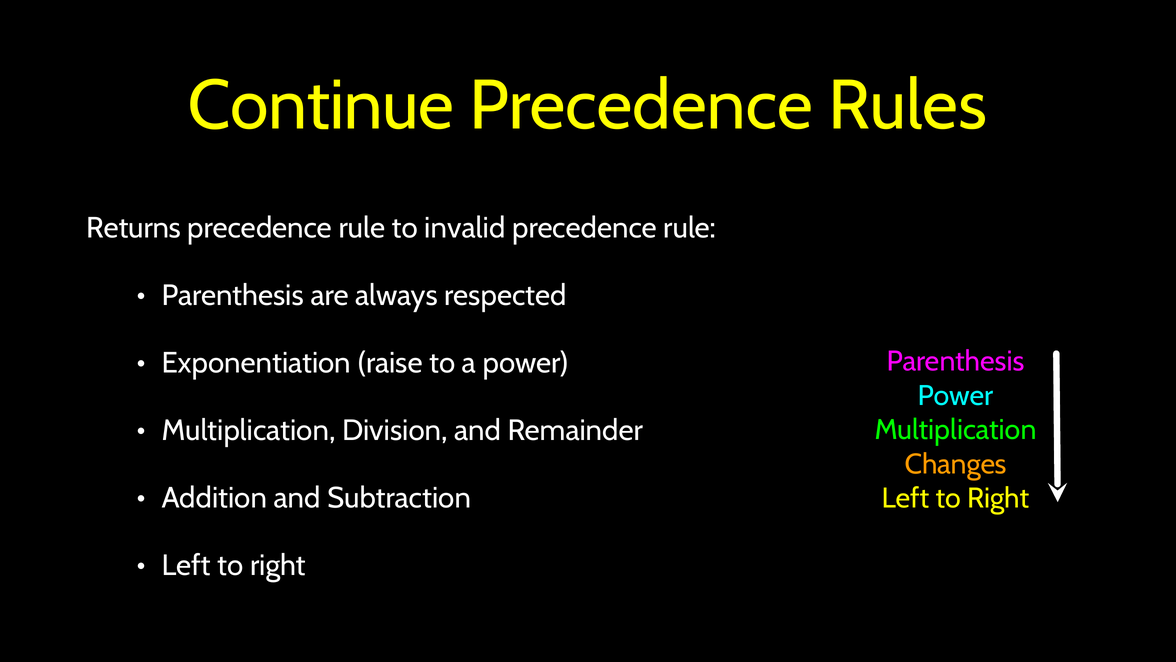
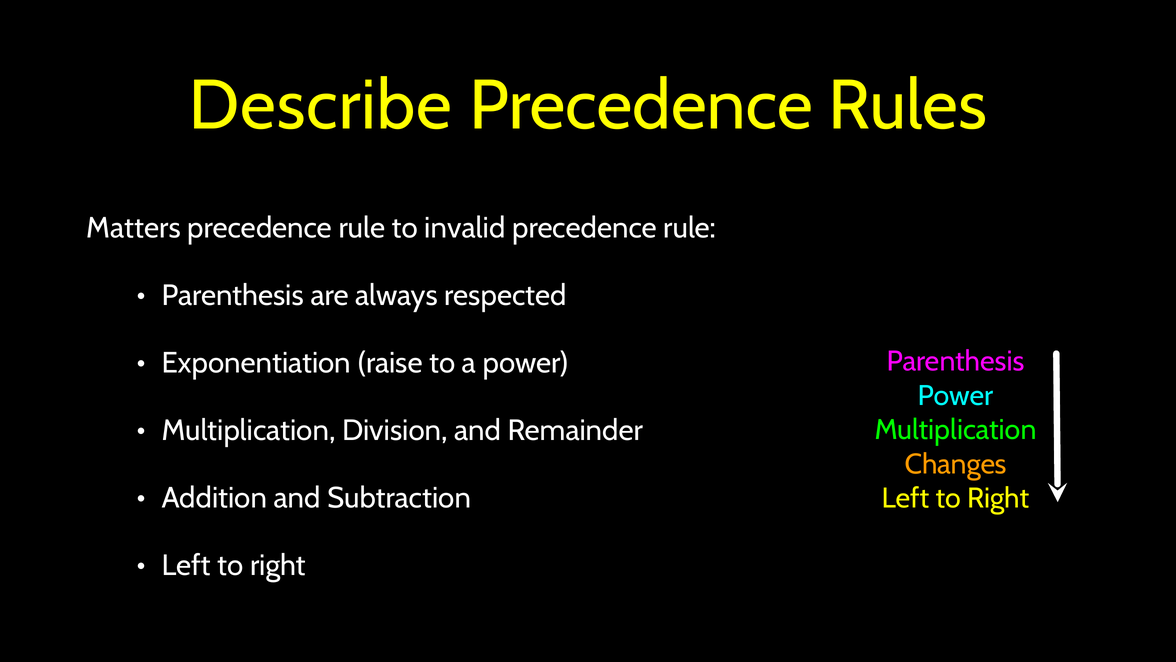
Continue: Continue -> Describe (320, 105)
Returns: Returns -> Matters (134, 228)
